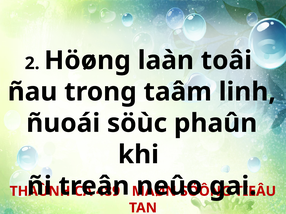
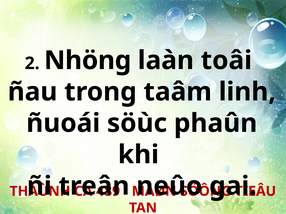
Höøng: Höøng -> Nhöng (88, 61)
